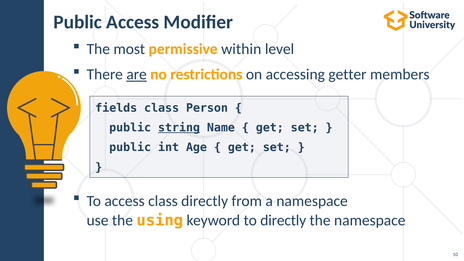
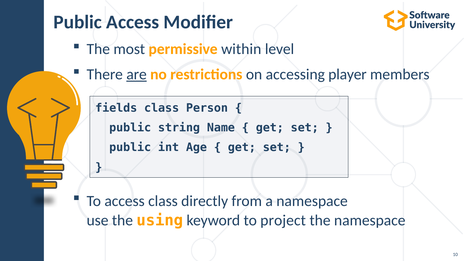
getter: getter -> player (348, 75)
string underline: present -> none (179, 128)
to directly: directly -> project (283, 221)
